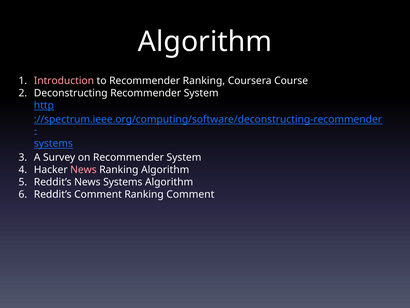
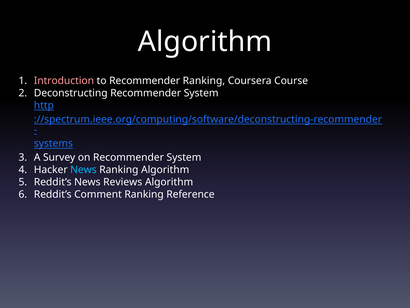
News colour: pink -> light blue (83, 170)
News Systems: Systems -> Reviews (123, 182)
Ranking Comment: Comment -> Reference (190, 194)
